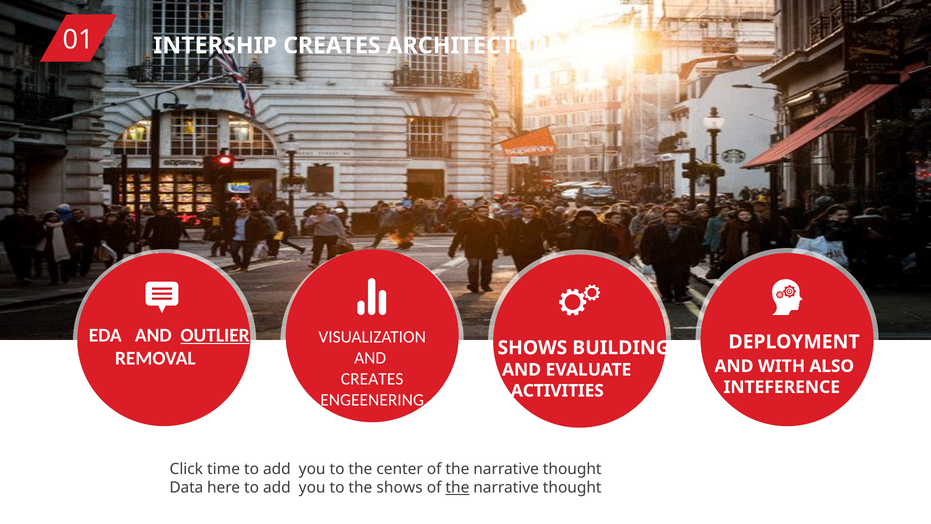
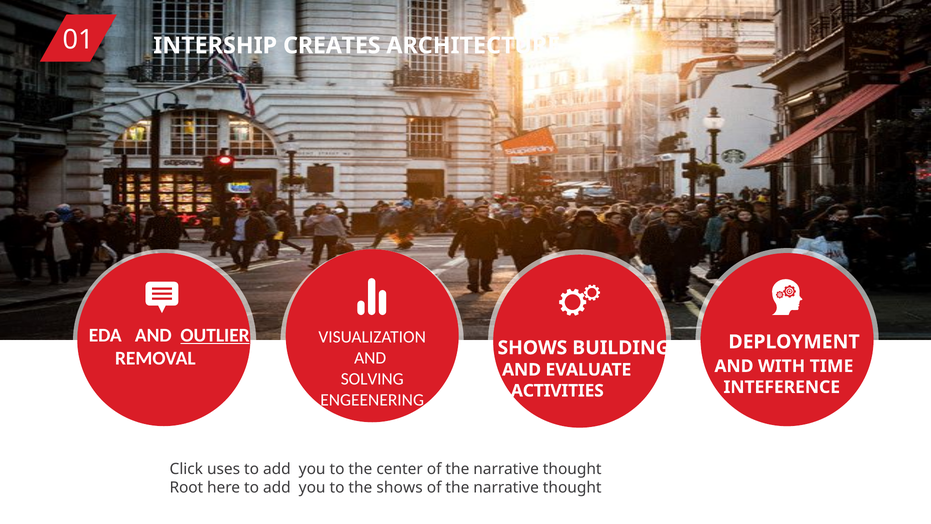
ALSO: ALSO -> TIME (832, 366)
CREATES: CREATES -> SOLVING (372, 379)
time: time -> uses (224, 469)
Data: Data -> Root (186, 487)
the underline: present -> none (457, 487)
